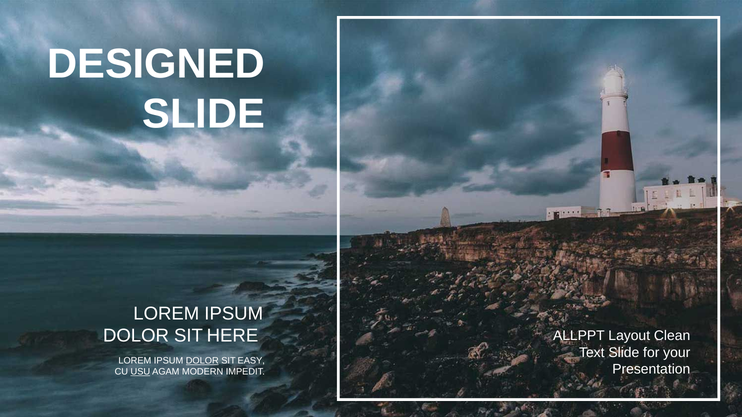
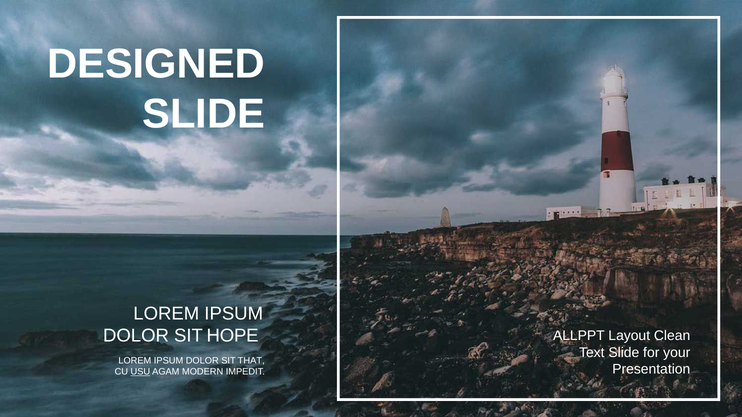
HERE: HERE -> HOPE (233, 336)
DOLOR underline: present -> none (202, 361)
EASY: EASY -> THAT (251, 361)
